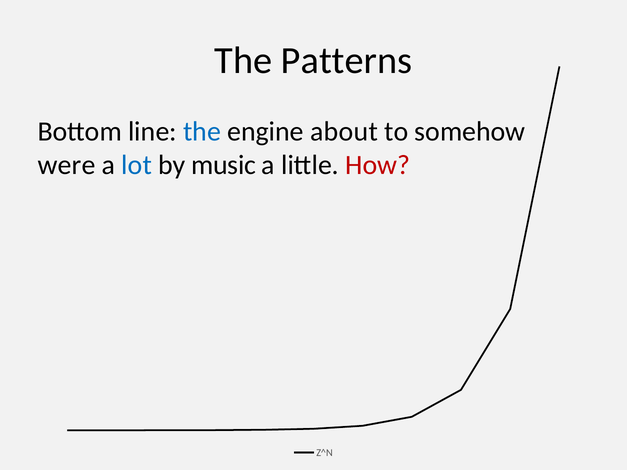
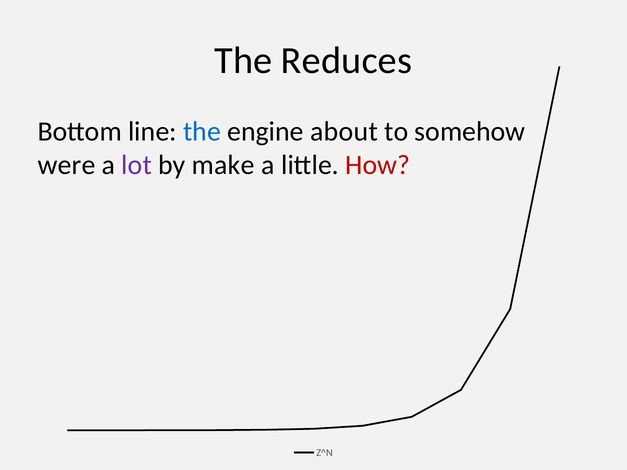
Patterns: Patterns -> Reduces (347, 61)
lot colour: blue -> purple (137, 165)
music: music -> make (223, 165)
